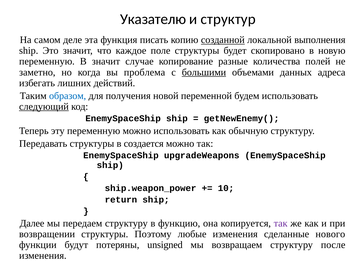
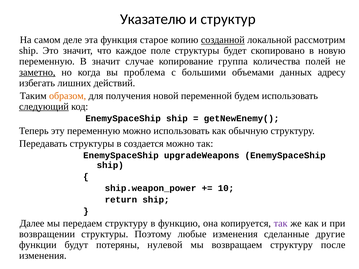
писать: писать -> старое (154, 40)
выполнения: выполнения -> рассмотрим (320, 40)
разные: разные -> группа (233, 62)
заметно underline: none -> present (37, 72)
большими underline: present -> none (204, 72)
адреса: адреса -> адресу (332, 72)
образом colour: blue -> orange (68, 96)
нового: нового -> другие (330, 234)
unsigned: unsigned -> нулевой (165, 245)
